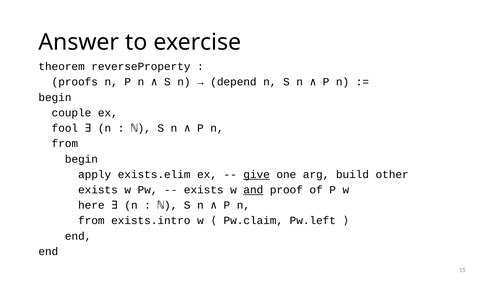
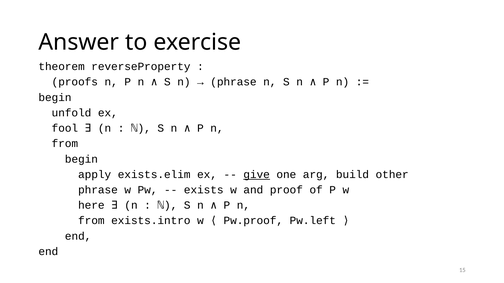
depend: depend -> phrase (233, 82)
couple: couple -> unfold (71, 113)
exists: exists -> phrase (98, 190)
and underline: present -> none (253, 190)
Pw.claim: Pw.claim -> Pw.proof (253, 221)
